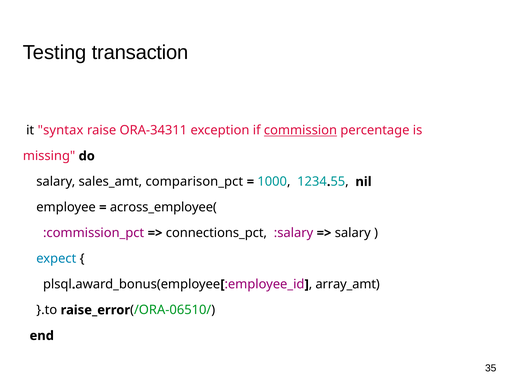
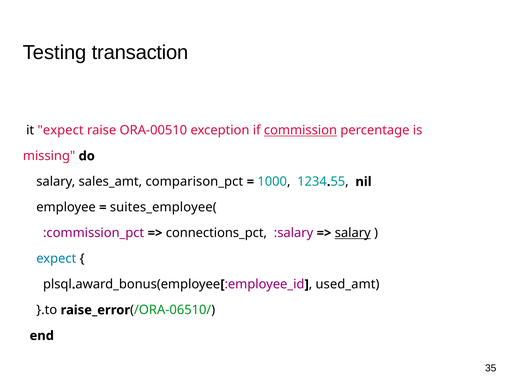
it syntax: syntax -> expect (61, 130)
ORA-34311: ORA-34311 -> ORA-00510 (153, 130)
across_employee(: across_employee( -> suites_employee( (163, 207)
salary underline: none -> present (353, 233)
array_amt: array_amt -> used_amt (348, 284)
